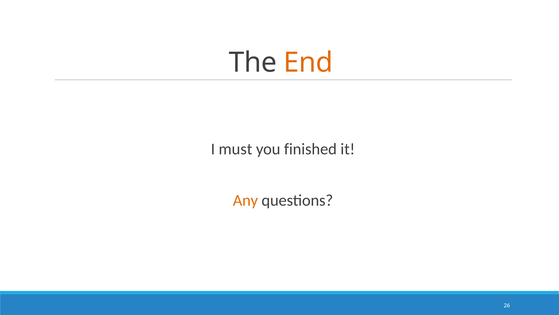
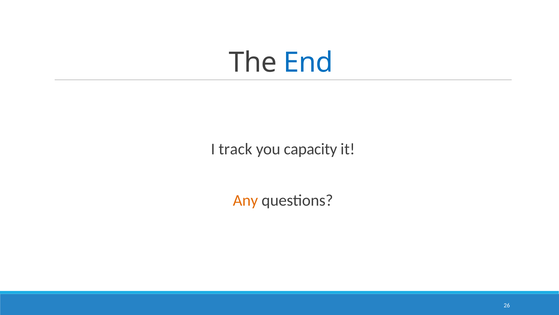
End colour: orange -> blue (308, 63)
must: must -> track (235, 149)
finished: finished -> capacity (311, 149)
